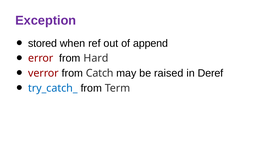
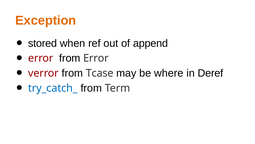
Exception colour: purple -> orange (46, 20)
from Hard: Hard -> Error (96, 58)
Catch: Catch -> Tcase (100, 73)
raised: raised -> where (169, 73)
